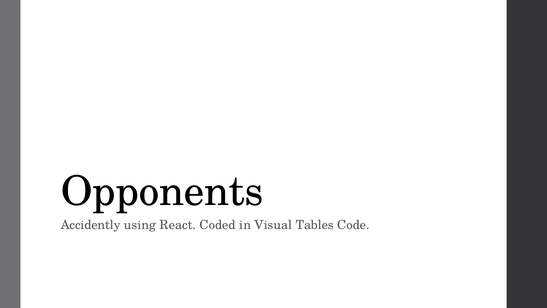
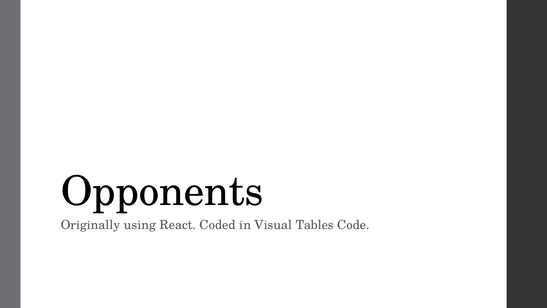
Accidently: Accidently -> Originally (91, 225)
